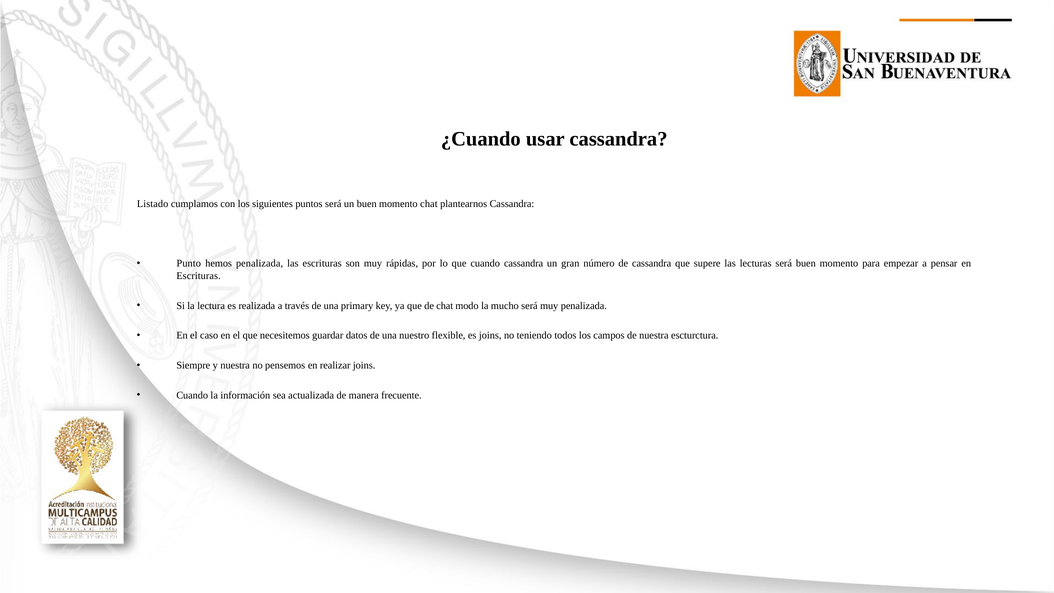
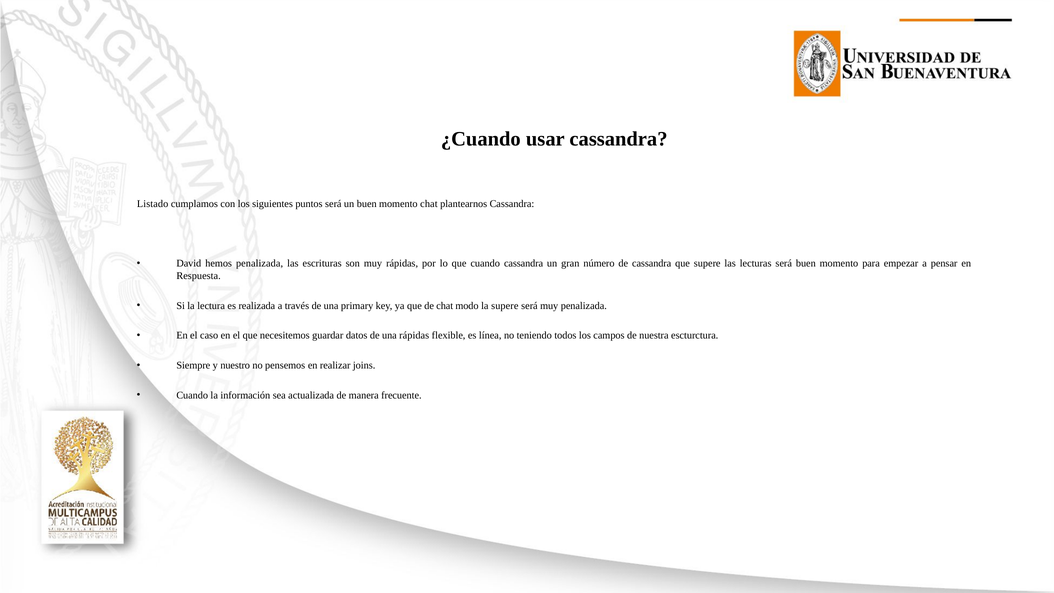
Punto: Punto -> David (189, 264)
Escrituras: Escrituras -> Respuesta (199, 276)
la mucho: mucho -> supere (505, 306)
una nuestro: nuestro -> rápidas (414, 336)
es joins: joins -> línea (490, 336)
y nuestra: nuestra -> nuestro (235, 365)
